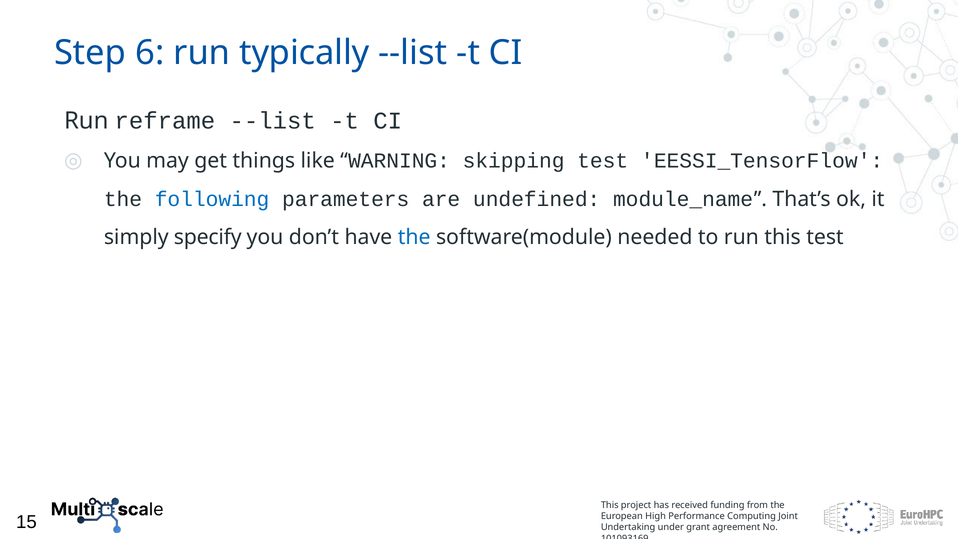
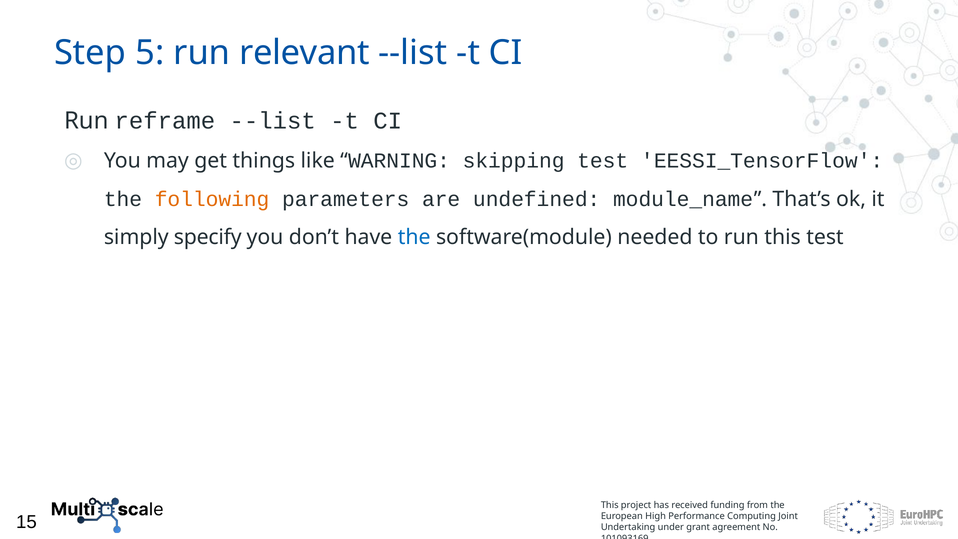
6: 6 -> 5 (150, 53)
typically: typically -> relevant (304, 53)
following colour: blue -> orange (212, 199)
